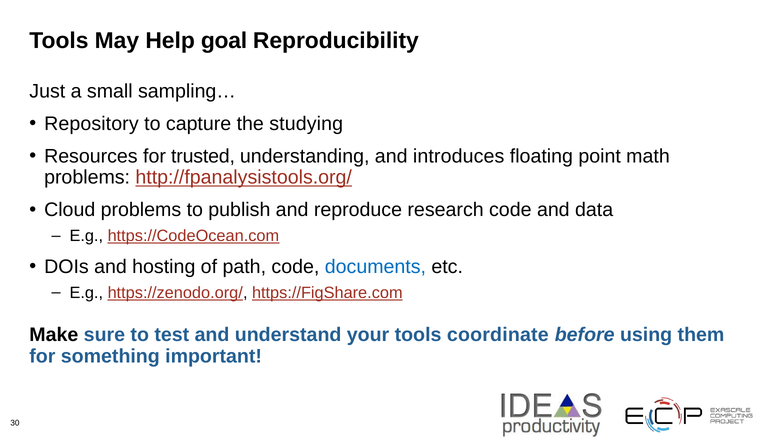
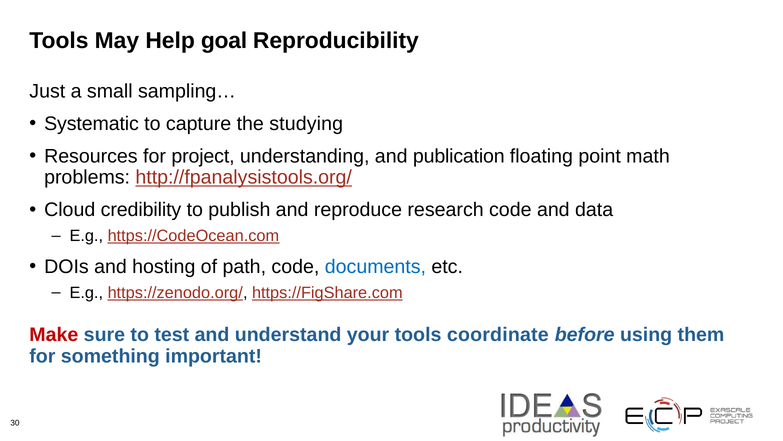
Repository: Repository -> Systematic (92, 124)
trusted: trusted -> project (203, 156)
introduces: introduces -> publication (459, 156)
Cloud problems: problems -> credibility (141, 210)
Make colour: black -> red (54, 335)
